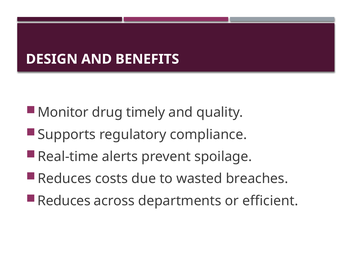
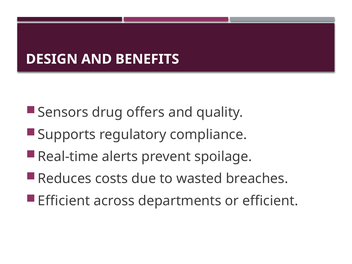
Monitor: Monitor -> Sensors (63, 112)
timely: timely -> offers (146, 112)
Reduces: Reduces -> Efficient (64, 201)
